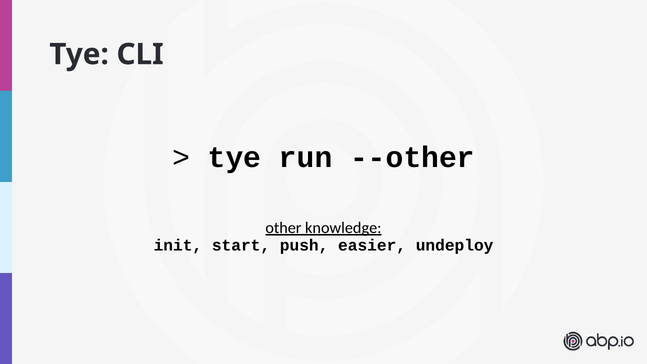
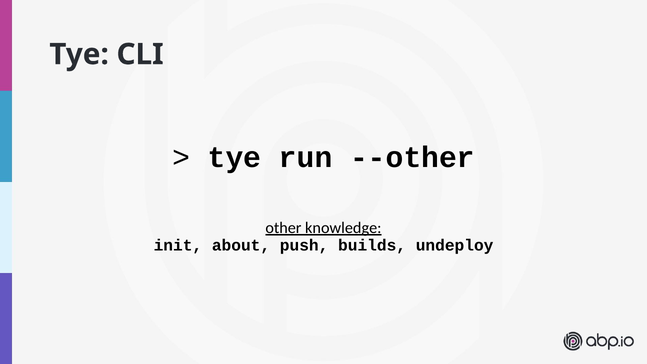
start: start -> about (241, 245)
easier: easier -> builds (372, 245)
